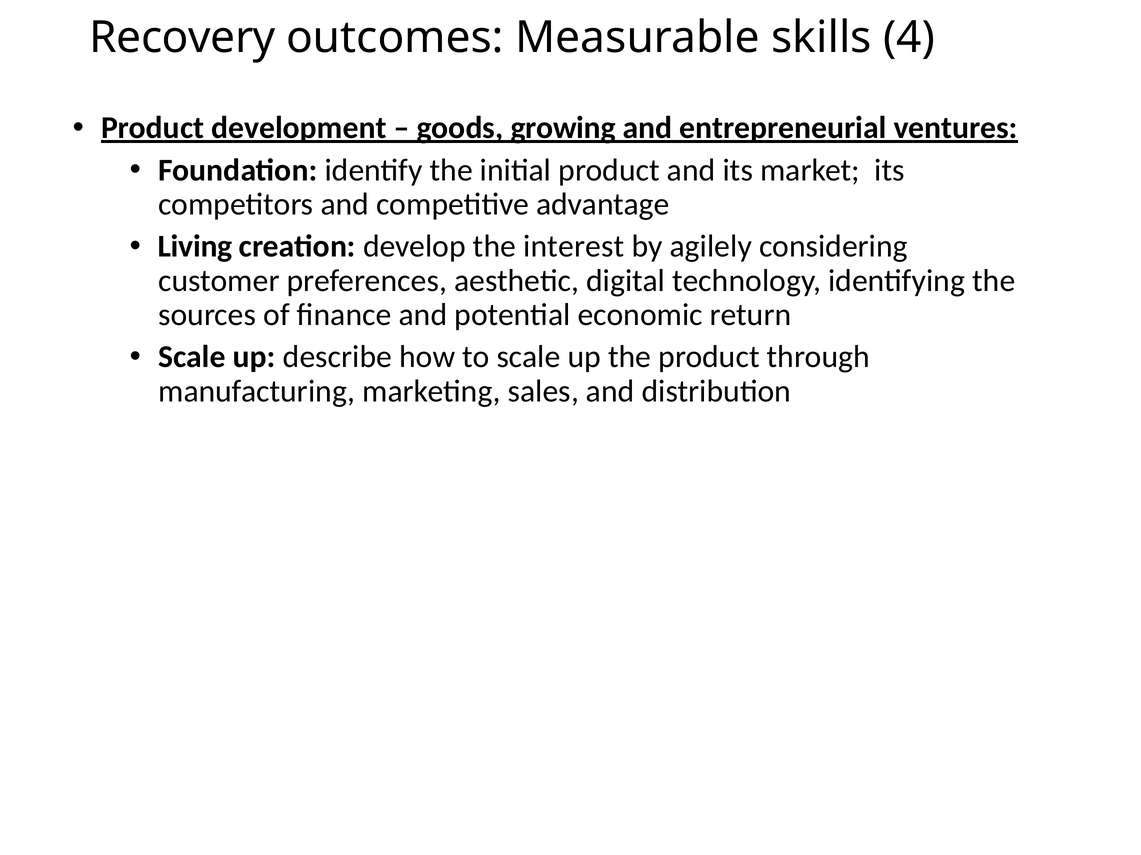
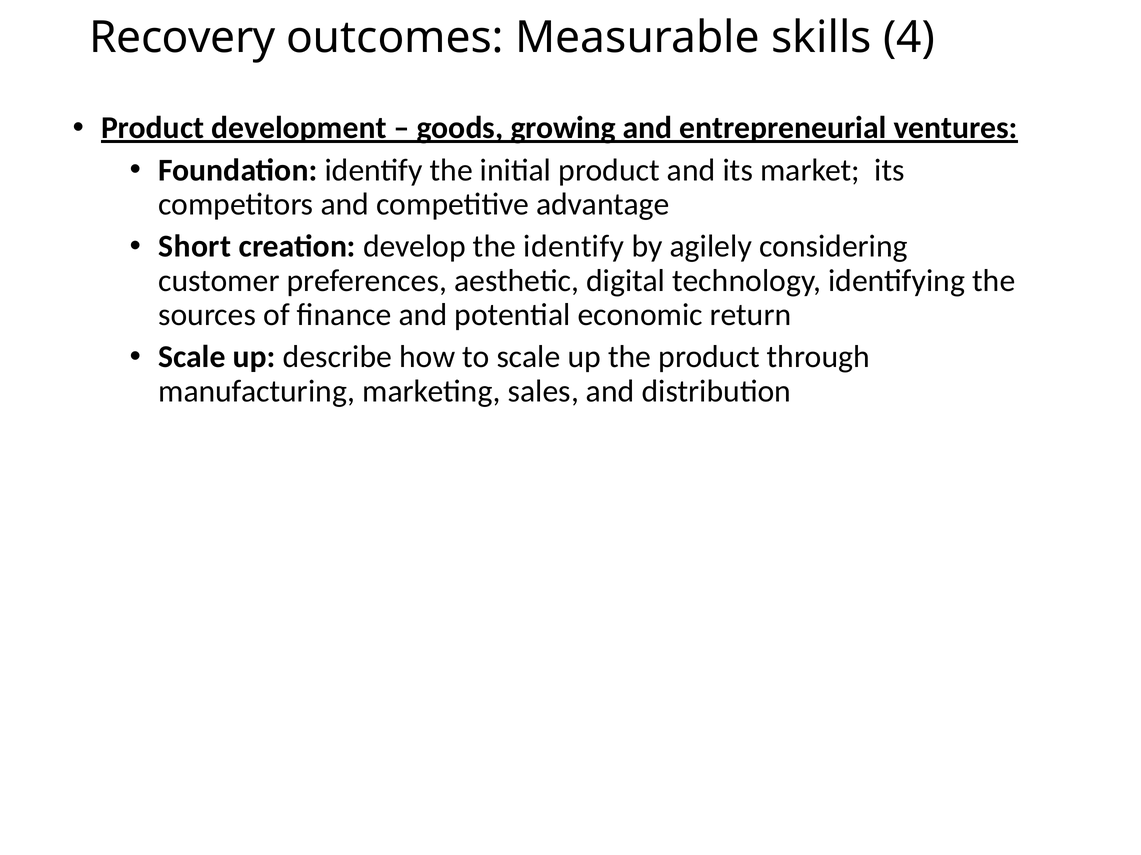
Living: Living -> Short (195, 247)
the interest: interest -> identify (574, 247)
